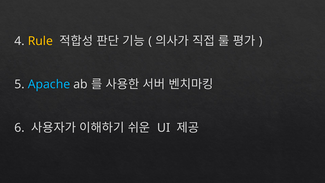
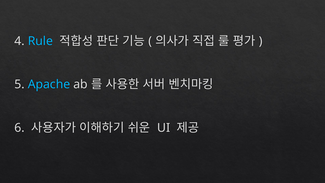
Rule colour: yellow -> light blue (40, 41)
